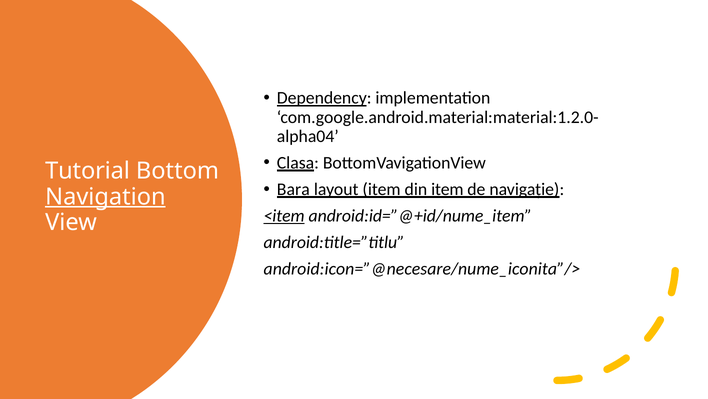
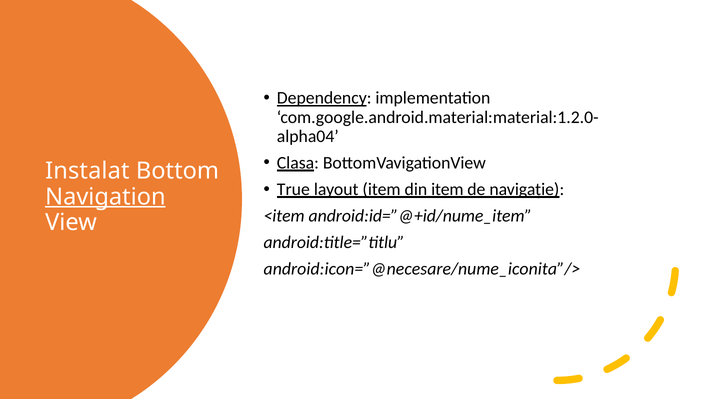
Tutorial: Tutorial -> Instalat (87, 171)
Bara: Bara -> True (293, 189)
<item underline: present -> none (284, 216)
